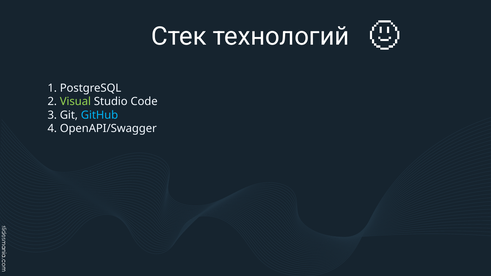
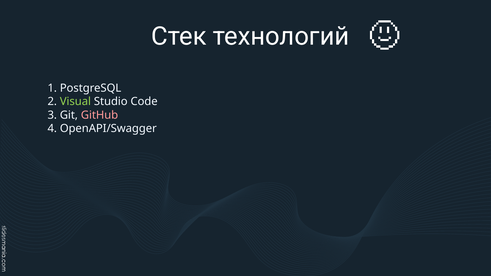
GitHub colour: light blue -> pink (100, 115)
